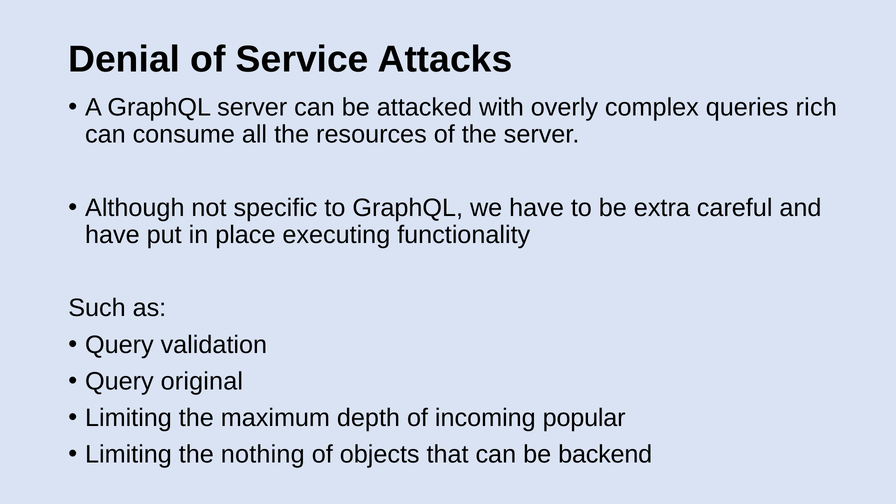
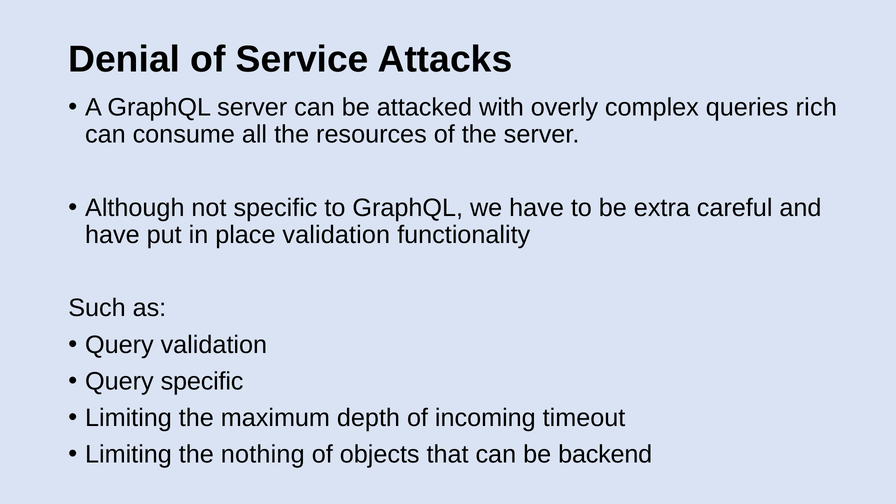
place executing: executing -> validation (336, 235)
Query original: original -> specific (202, 381)
popular: popular -> timeout (584, 418)
